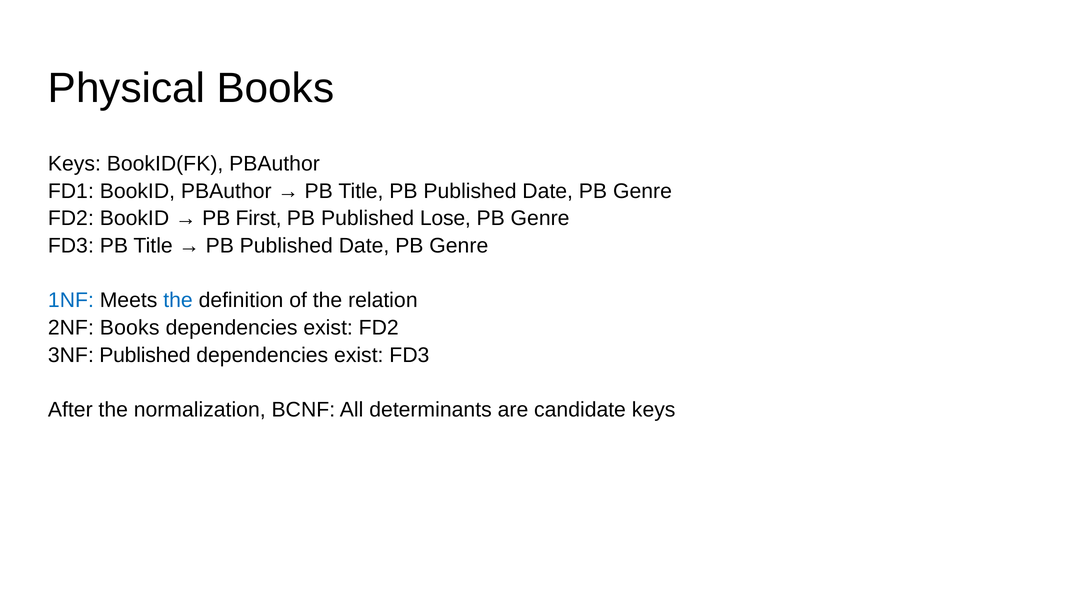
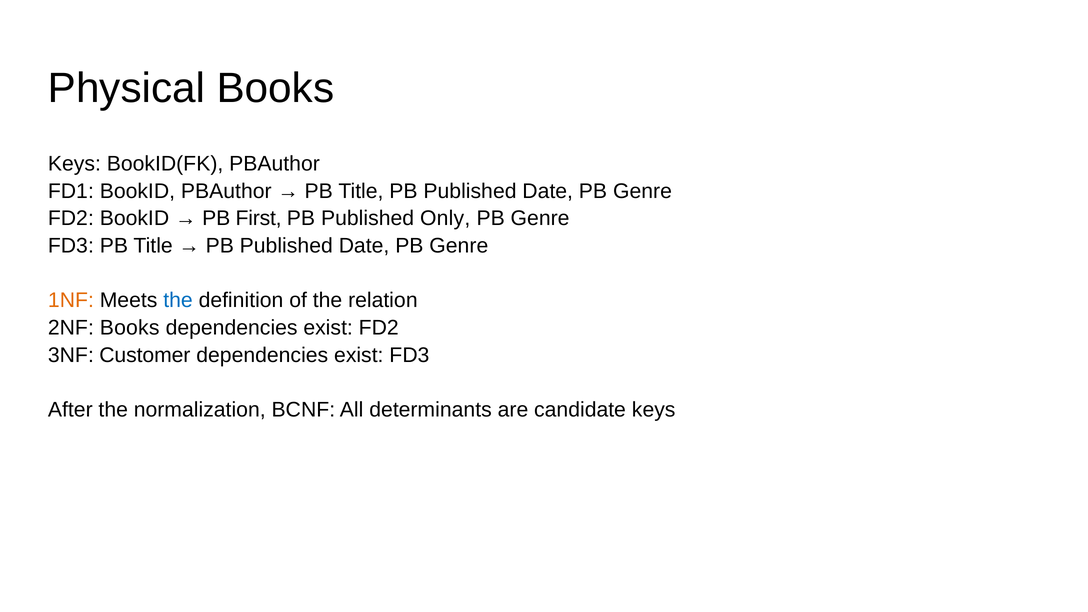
Lose: Lose -> Only (445, 218)
1NF colour: blue -> orange (71, 300)
3NF Published: Published -> Customer (145, 355)
